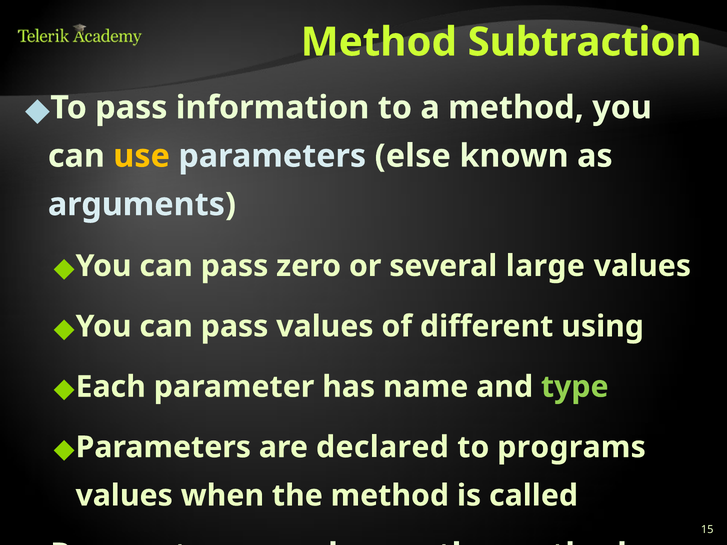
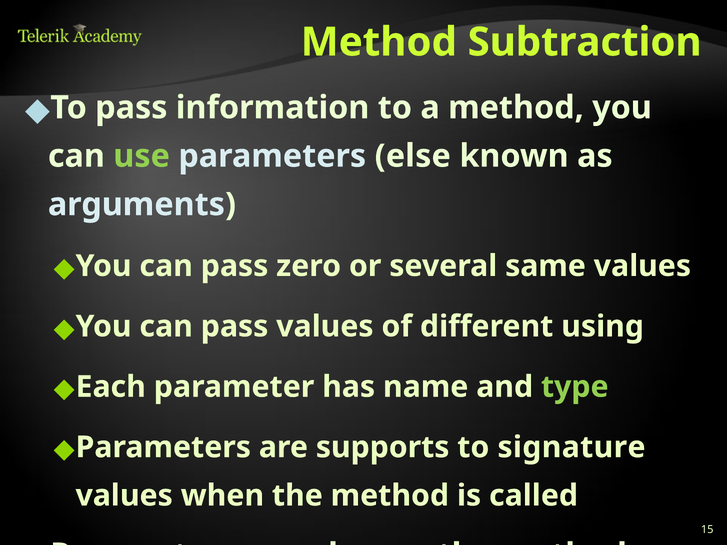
use colour: yellow -> light green (142, 156)
large: large -> same (546, 266)
declared: declared -> supports (383, 447)
programs: programs -> signature (571, 447)
